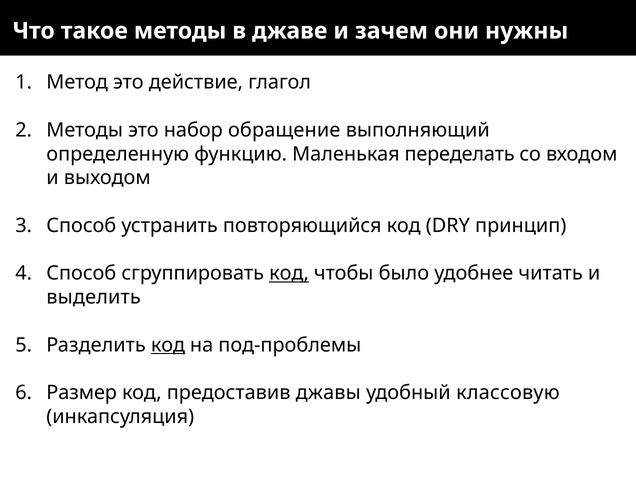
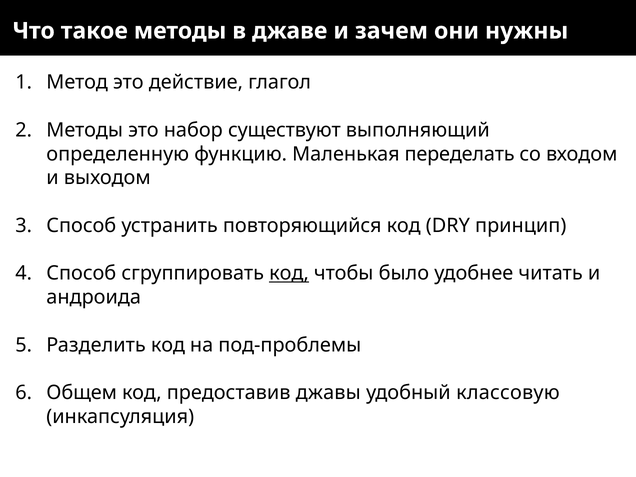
обращение: обращение -> существуют (284, 130)
выделить: выделить -> андроида (94, 297)
код underline: present -> none (168, 345)
Размер: Размер -> Общем (82, 393)
